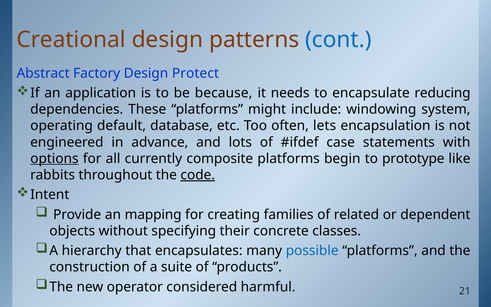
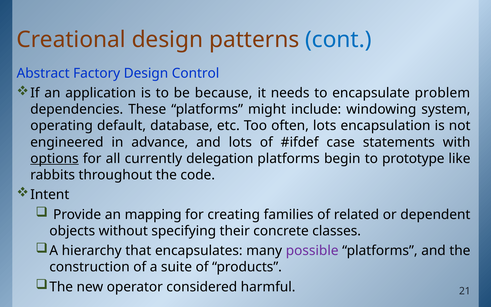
Protect: Protect -> Control (196, 73)
reducing: reducing -> problem (442, 93)
often lets: lets -> lots (325, 126)
composite: composite -> delegation (220, 158)
code underline: present -> none (198, 175)
possible colour: blue -> purple (312, 251)
